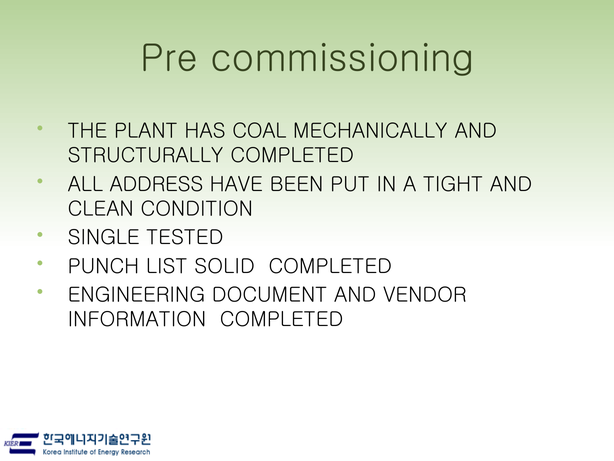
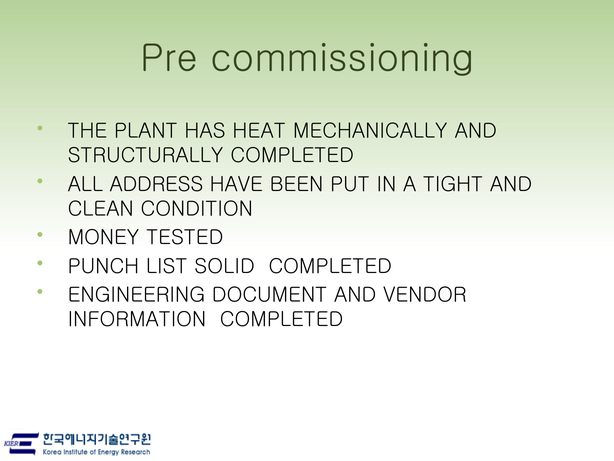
COAL: COAL -> HEAT (259, 131)
SINGLE: SINGLE -> MONEY (104, 237)
